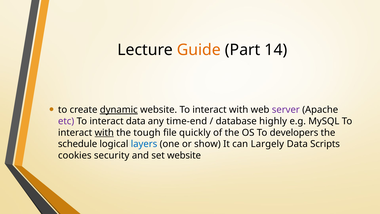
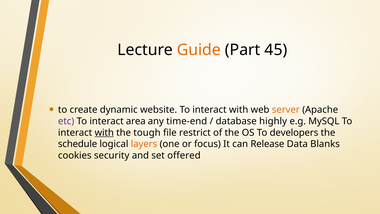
14: 14 -> 45 (276, 50)
dynamic underline: present -> none (119, 110)
server colour: purple -> orange (286, 110)
interact data: data -> area (136, 121)
quickly: quickly -> restrict (195, 132)
layers colour: blue -> orange (144, 144)
show: show -> focus (207, 144)
Largely: Largely -> Release (267, 144)
Scripts: Scripts -> Blanks (325, 144)
set website: website -> offered (184, 155)
